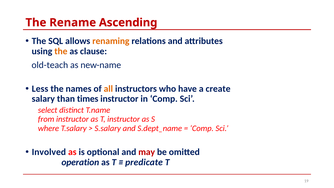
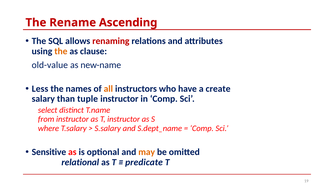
renaming colour: orange -> red (111, 41)
old-teach: old-teach -> old-value (50, 65)
times: times -> tuple (88, 99)
Involved: Involved -> Sensitive (49, 152)
may colour: red -> orange (147, 152)
operation: operation -> relational (80, 162)
